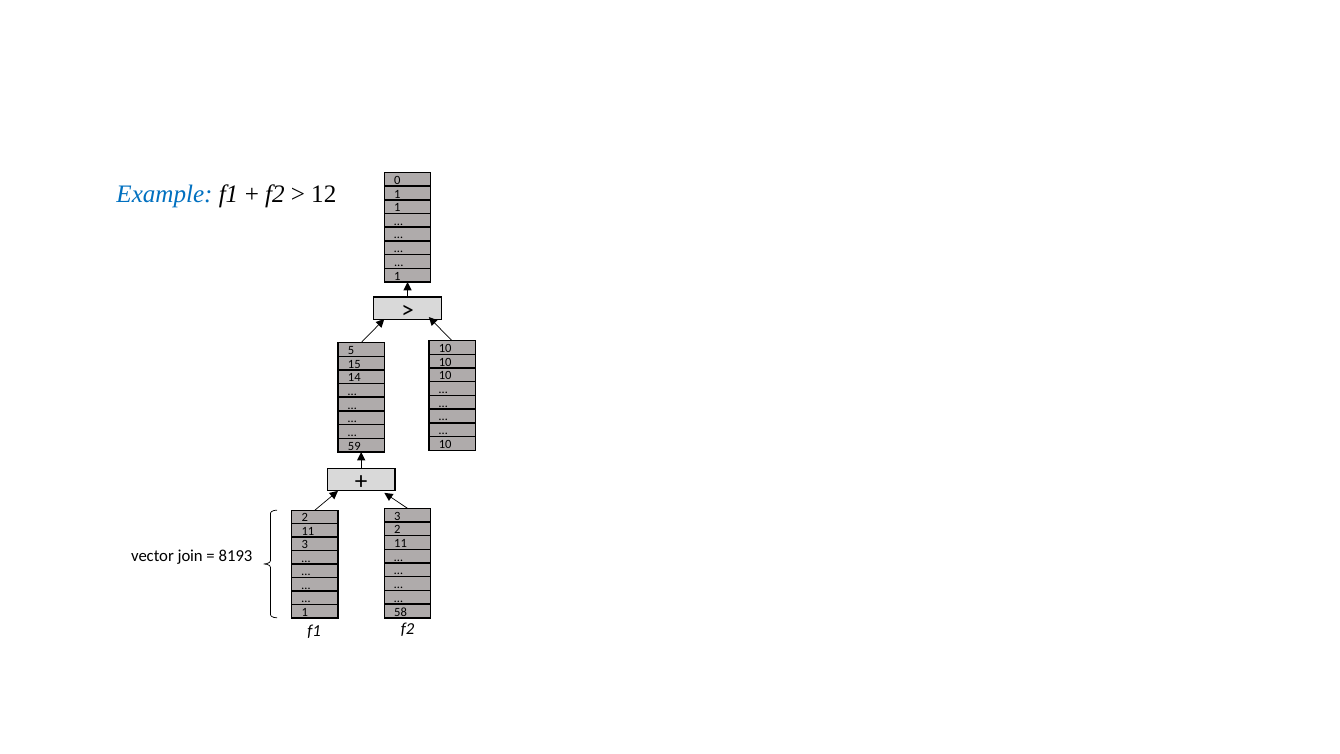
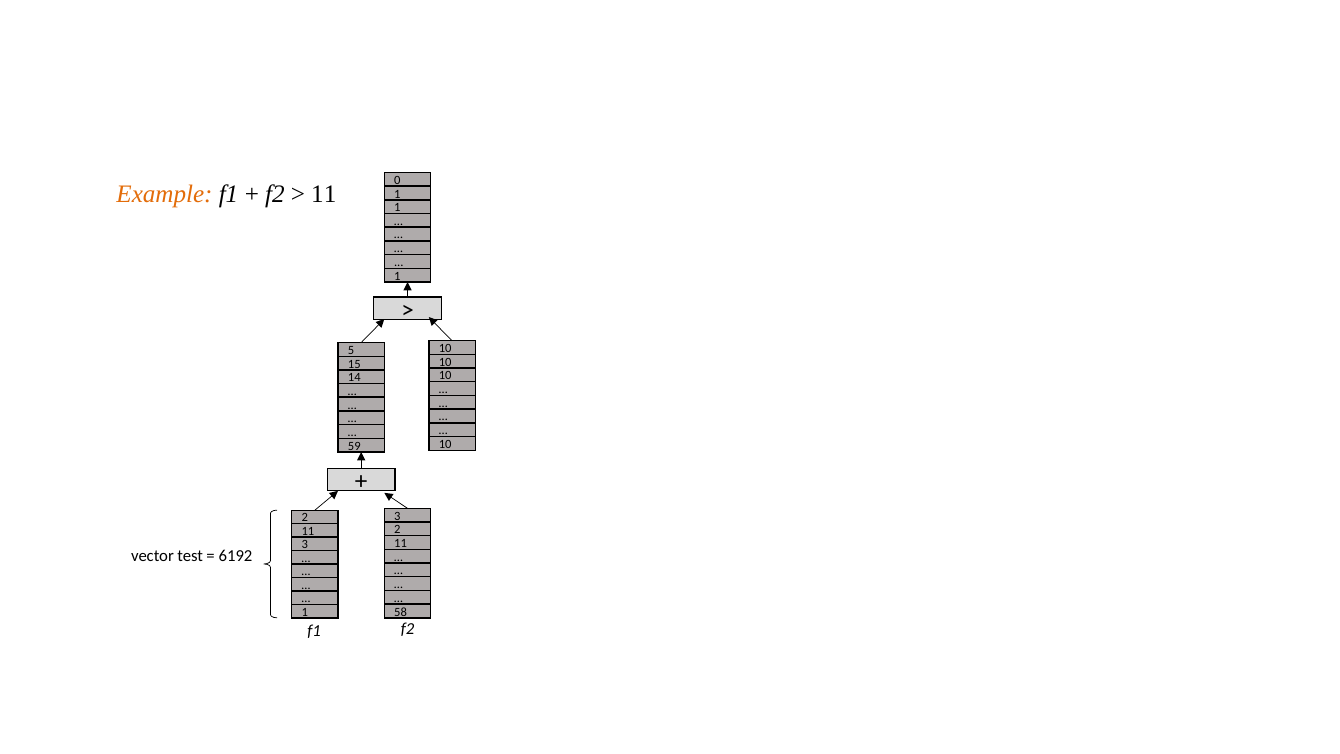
Example colour: blue -> orange (165, 194)
12: 12 -> 11 (324, 194)
join: join -> test (190, 556)
8193: 8193 -> 6192 (236, 556)
